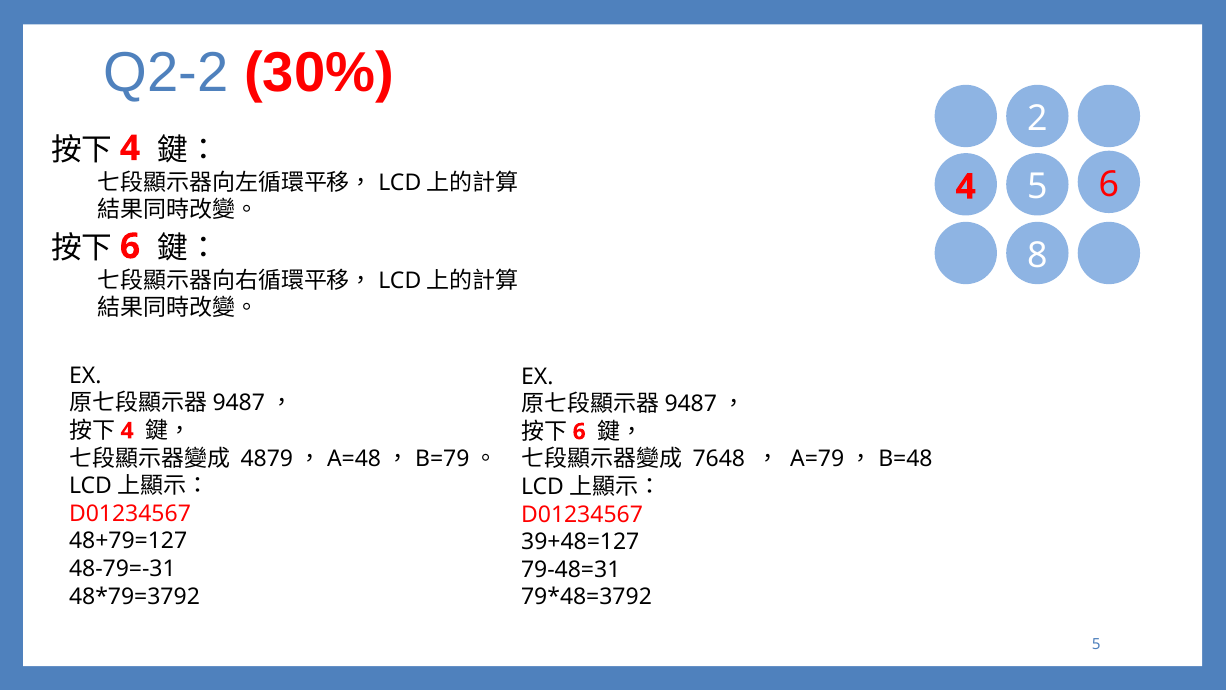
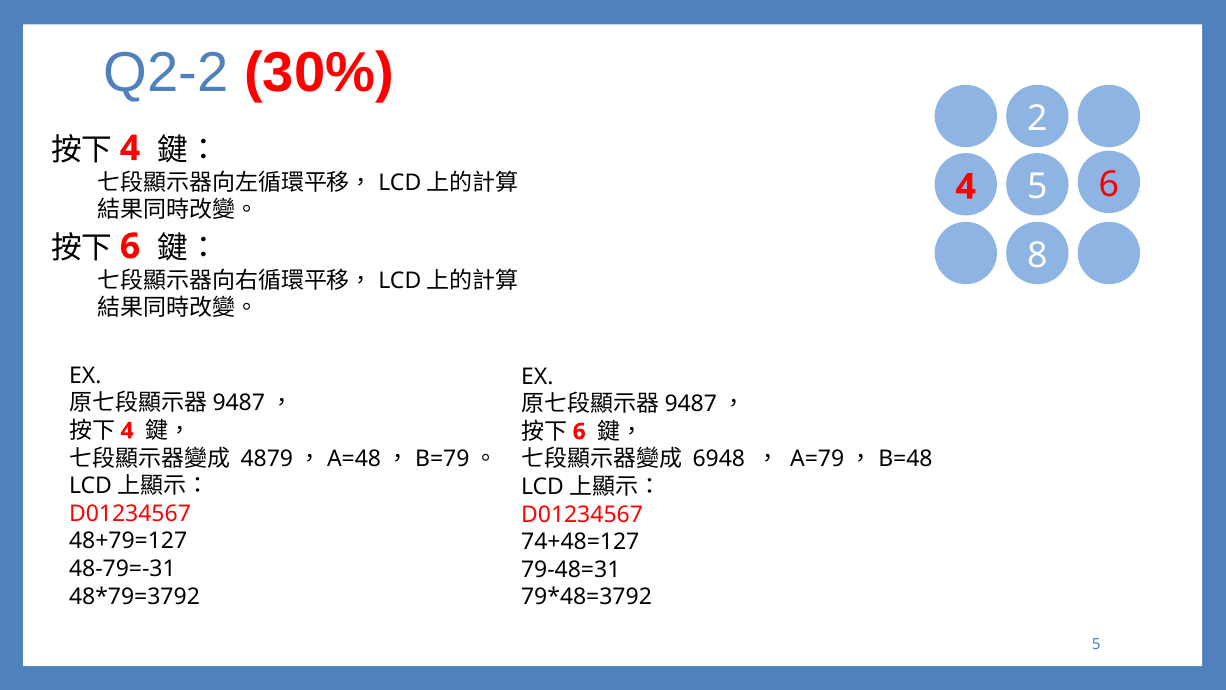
7648: 7648 -> 6948 (719, 459)
39+48=127: 39+48=127 -> 74+48=127 (580, 542)
